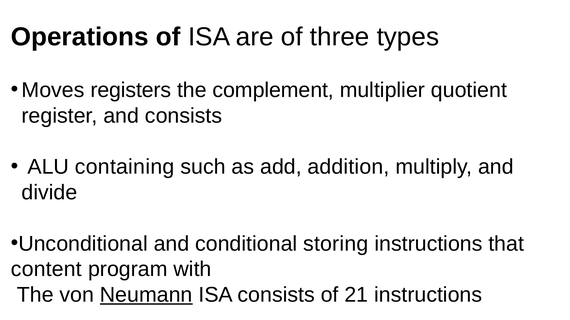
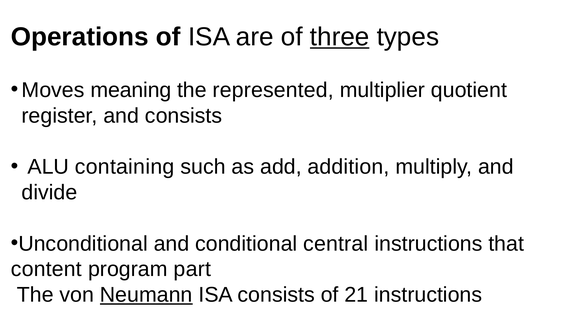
three underline: none -> present (340, 37)
registers: registers -> meaning (131, 90)
complement: complement -> represented (273, 90)
storing: storing -> central (336, 244)
with: with -> part (192, 270)
